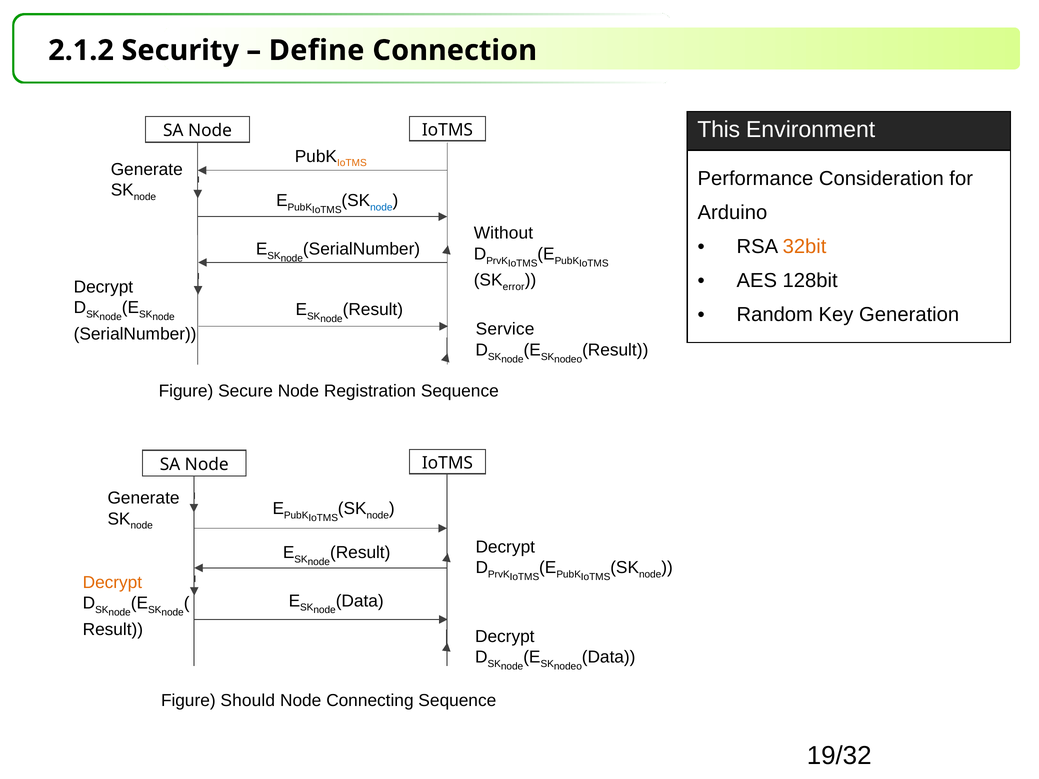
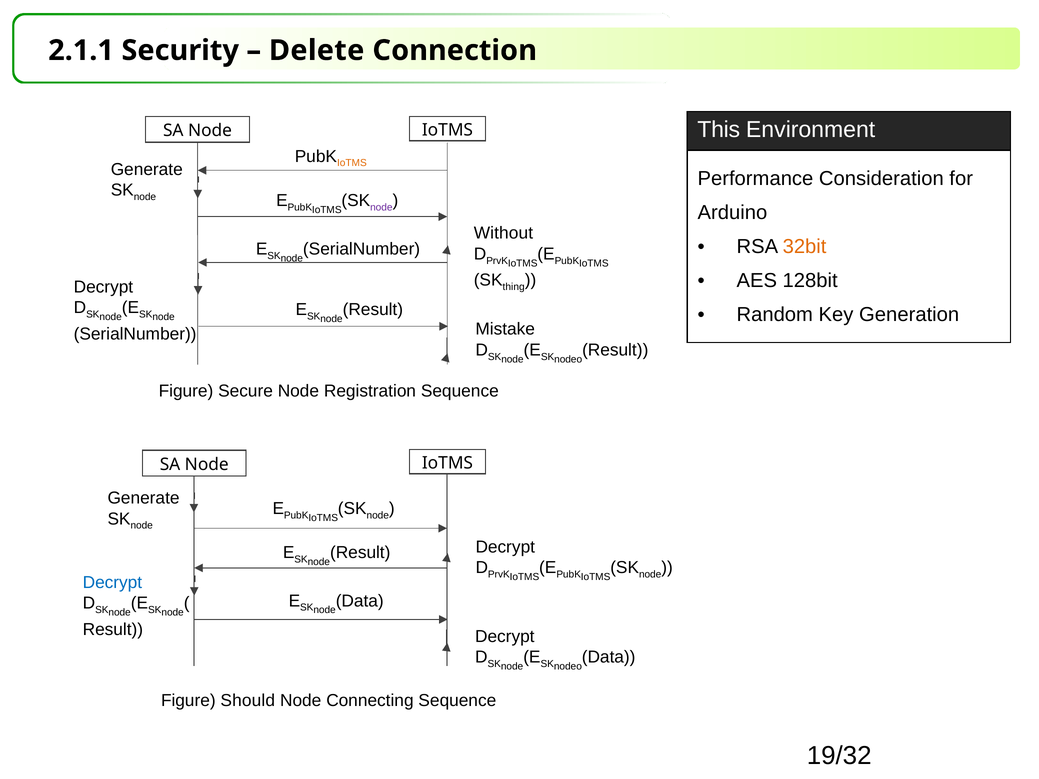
2.1.2: 2.1.2 -> 2.1.1 (81, 50)
Define: Define -> Delete (317, 50)
node colour: blue -> purple (381, 207)
error: error -> thing (514, 287)
Service: Service -> Mistake (505, 329)
Decrypt colour: orange -> blue (112, 583)
